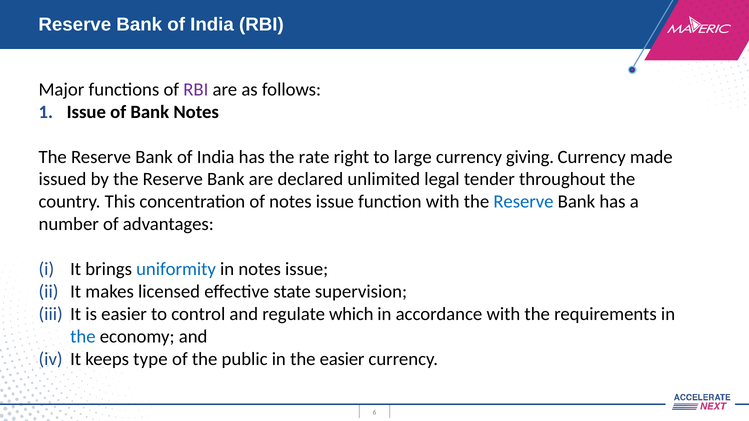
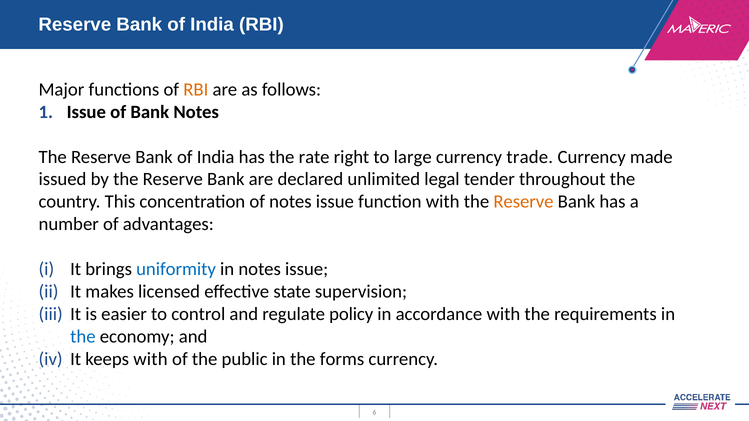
RBI colour: purple -> orange (196, 90)
giving: giving -> trade (530, 157)
Reserve colour: blue -> orange (523, 202)
which: which -> policy (351, 314)
keeps type: type -> with (150, 359)
the easier: easier -> forms (342, 359)
